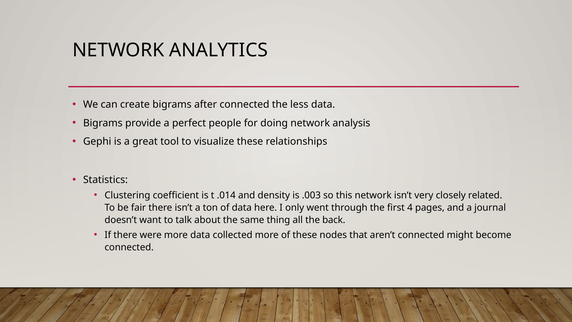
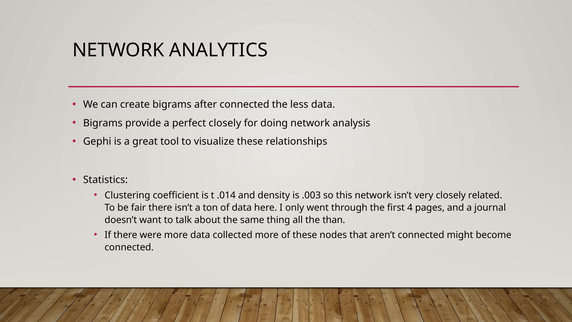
perfect people: people -> closely (225, 123)
back: back -> than (334, 220)
